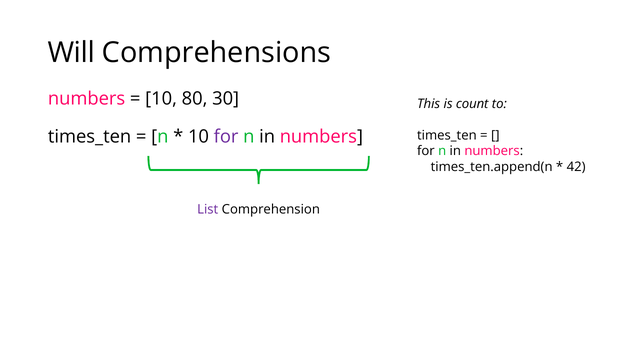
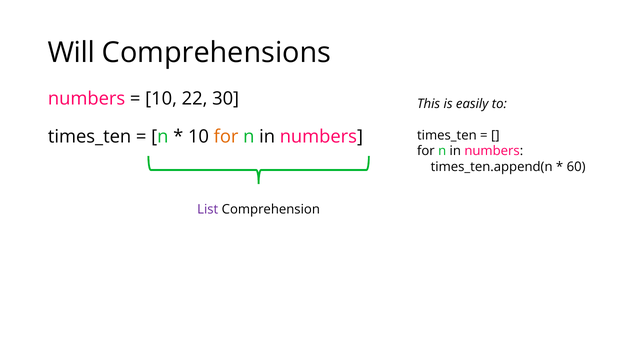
80: 80 -> 22 (195, 99)
count: count -> easily (472, 104)
for colour: purple -> orange (226, 137)
42: 42 -> 60 (576, 167)
